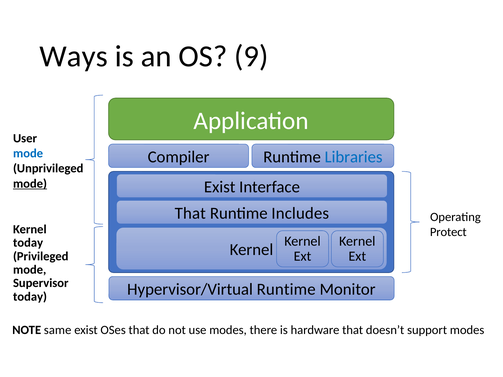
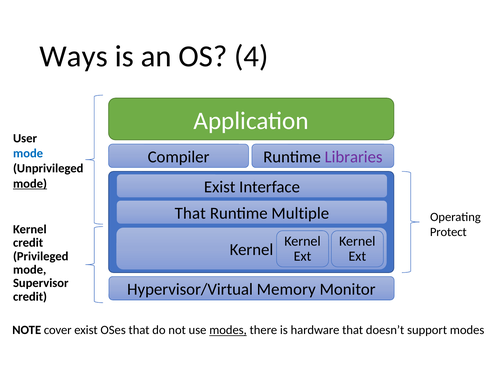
9: 9 -> 4 (251, 56)
Libraries colour: blue -> purple (354, 157)
Includes: Includes -> Multiple (300, 213)
today: today -> credit (28, 243)
Hypervisor/Virtual Runtime: Runtime -> Memory (286, 290)
today: today -> credit (30, 297)
same: same -> cover (58, 330)
modes underline: none -> present (228, 330)
